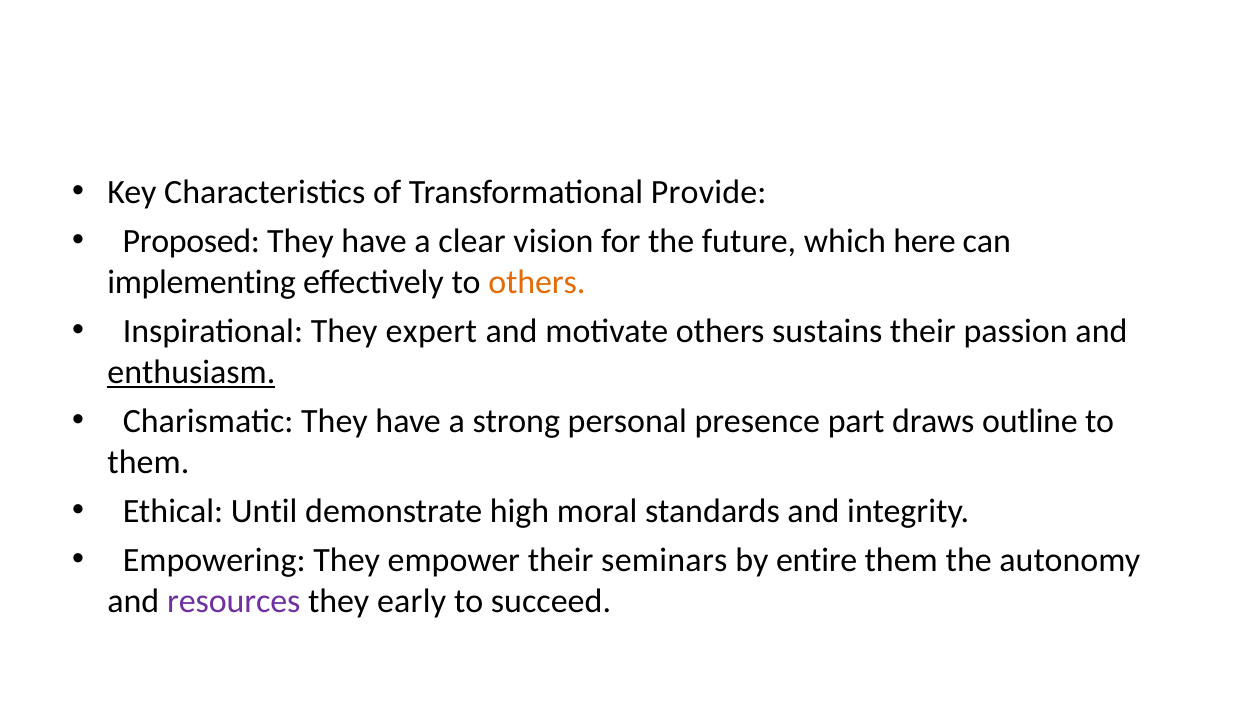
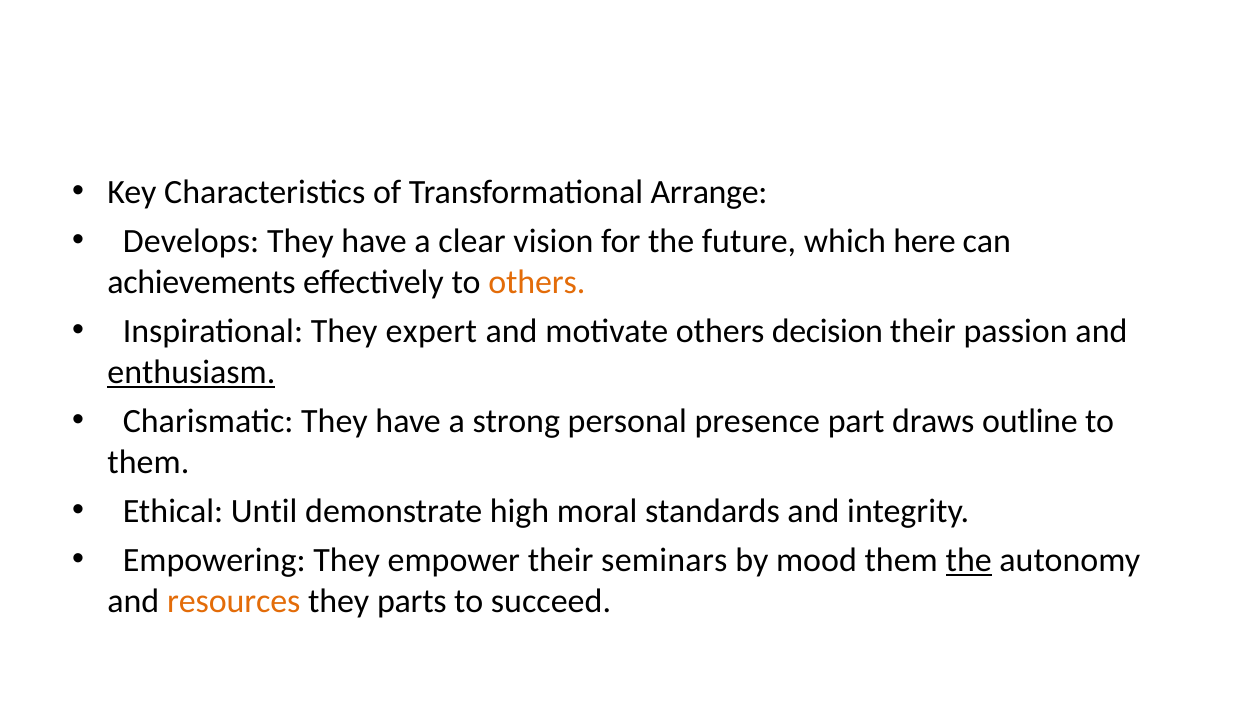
Provide: Provide -> Arrange (709, 192)
Proposed: Proposed -> Develops (191, 241)
implementing: implementing -> achievements (202, 282)
sustains: sustains -> decision (827, 331)
entire: entire -> mood (816, 560)
the underline: none -> present (969, 560)
resources colour: purple -> orange (234, 601)
early: early -> parts (412, 601)
